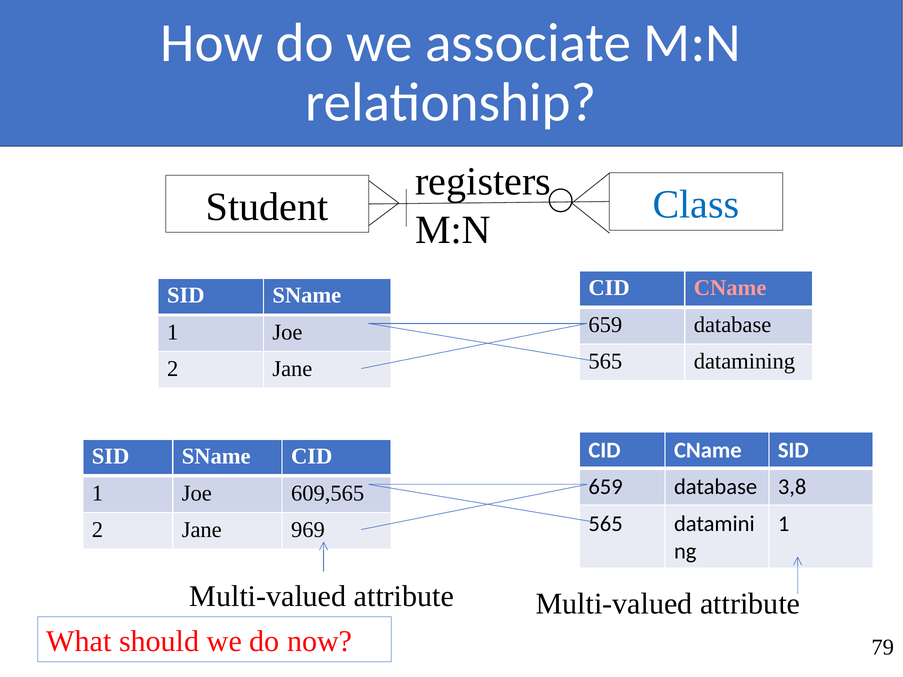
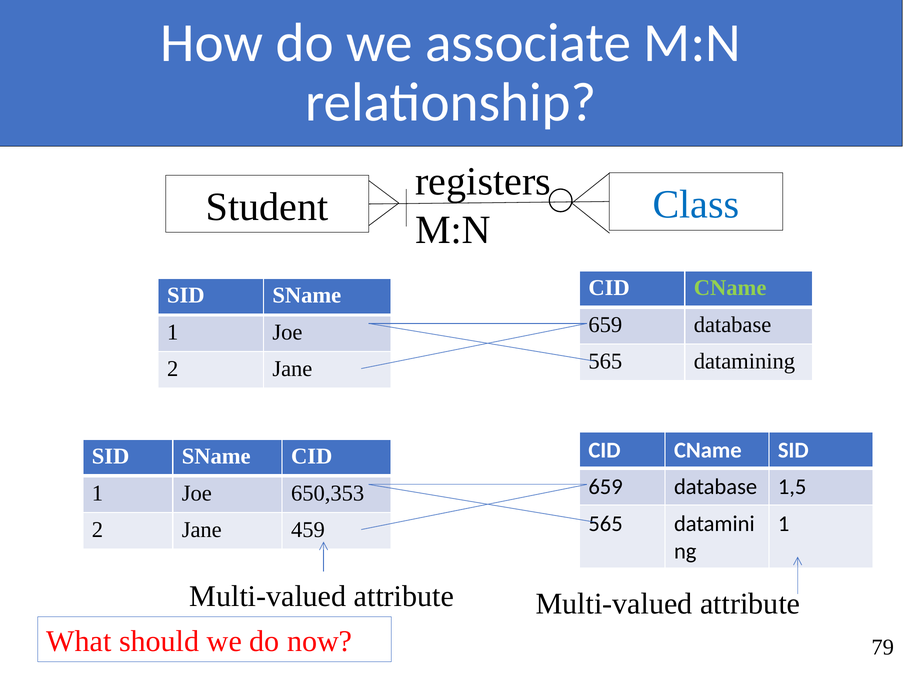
CName colour: pink -> light green (730, 288)
3,8: 3,8 -> 1,5 (792, 487)
609,565: 609,565 -> 650,353 (328, 493)
969: 969 -> 459 (308, 530)
